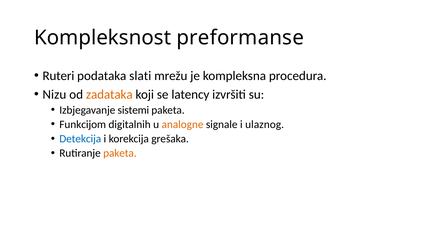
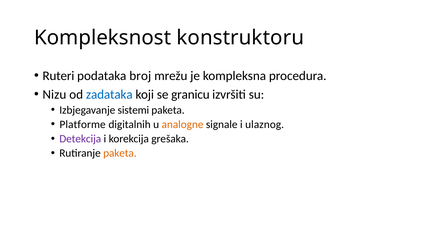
preformanse: preformanse -> konstruktoru (240, 38)
slati: slati -> broj (140, 76)
zadataka colour: orange -> blue (109, 95)
latency: latency -> granicu (190, 95)
Funkcijom: Funkcijom -> Platforme (83, 124)
Detekcija colour: blue -> purple (80, 139)
